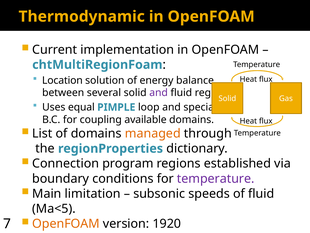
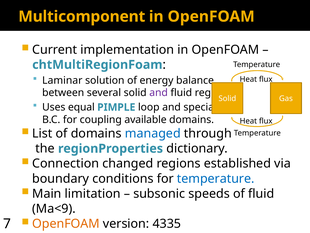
Thermodynamic: Thermodynamic -> Multicomponent (82, 16)
Location: Location -> Laminar (62, 80)
managed colour: orange -> blue (153, 133)
program: program -> changed (128, 163)
temperature colour: purple -> blue (216, 178)
Ma<5: Ma<5 -> Ma<9 (54, 208)
1920: 1920 -> 4335 (167, 223)
